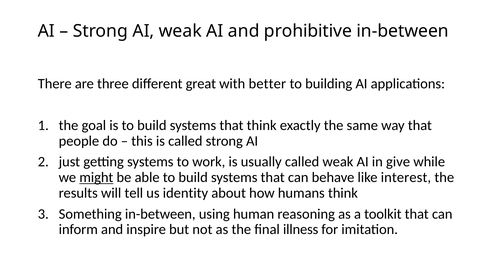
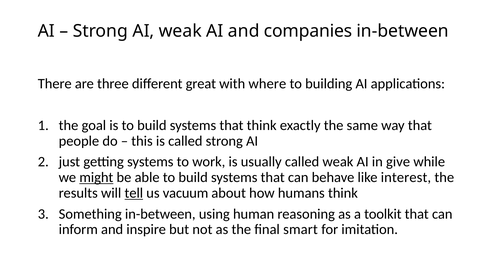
prohibitive: prohibitive -> companies (308, 31)
better: better -> where (267, 84)
tell underline: none -> present (134, 193)
identity: identity -> vacuum (186, 193)
illness: illness -> smart (301, 230)
